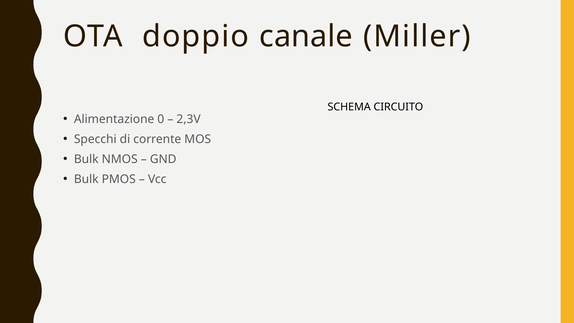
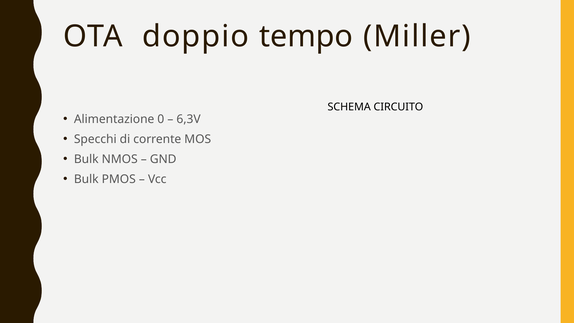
canale: canale -> tempo (306, 36)
2,3V: 2,3V -> 6,3V (189, 119)
